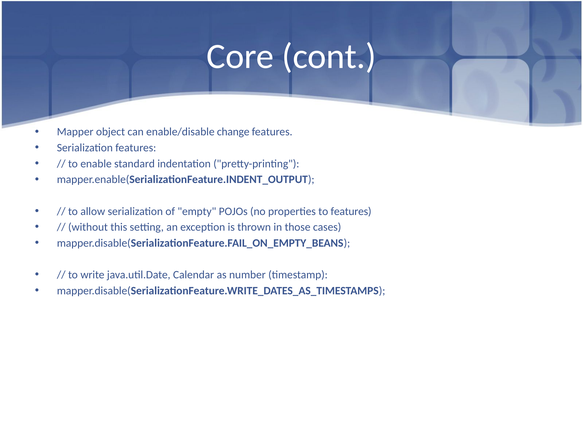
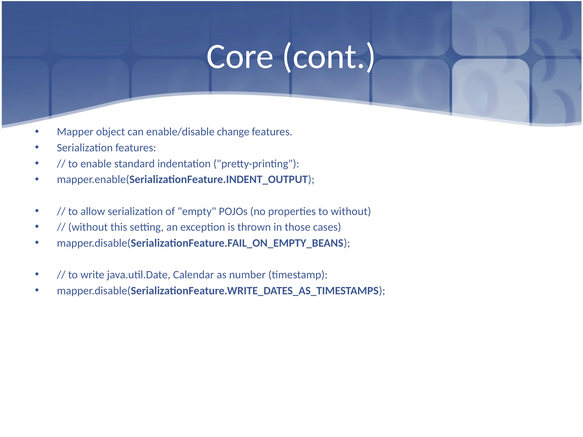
to features: features -> without (351, 211)
